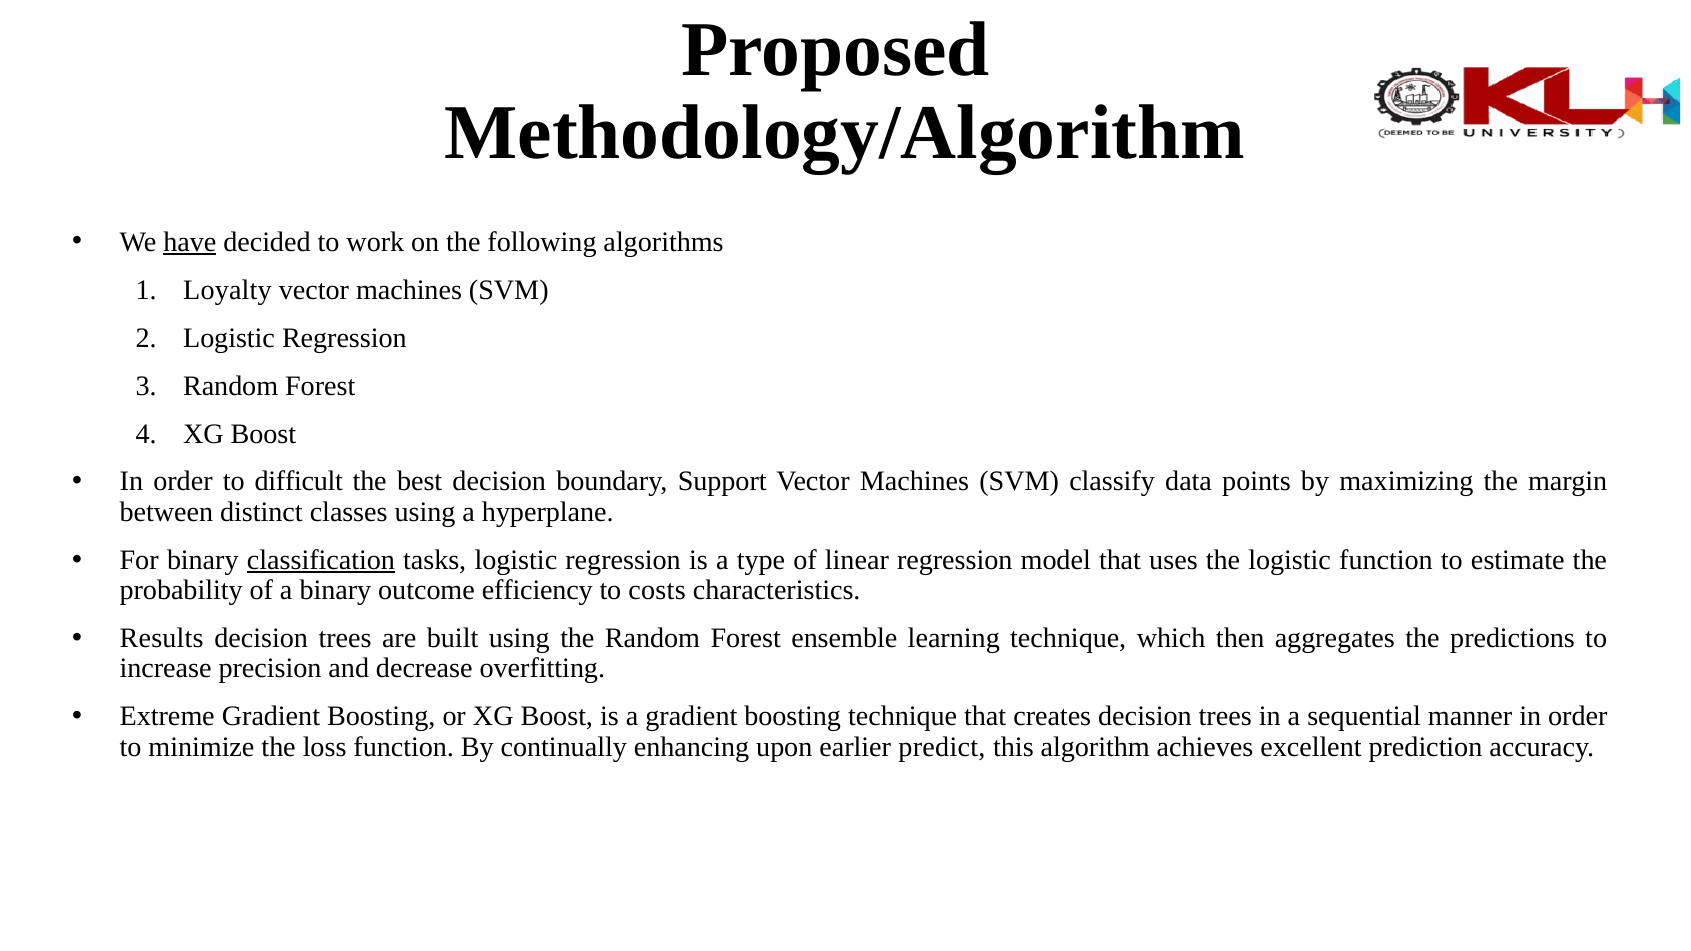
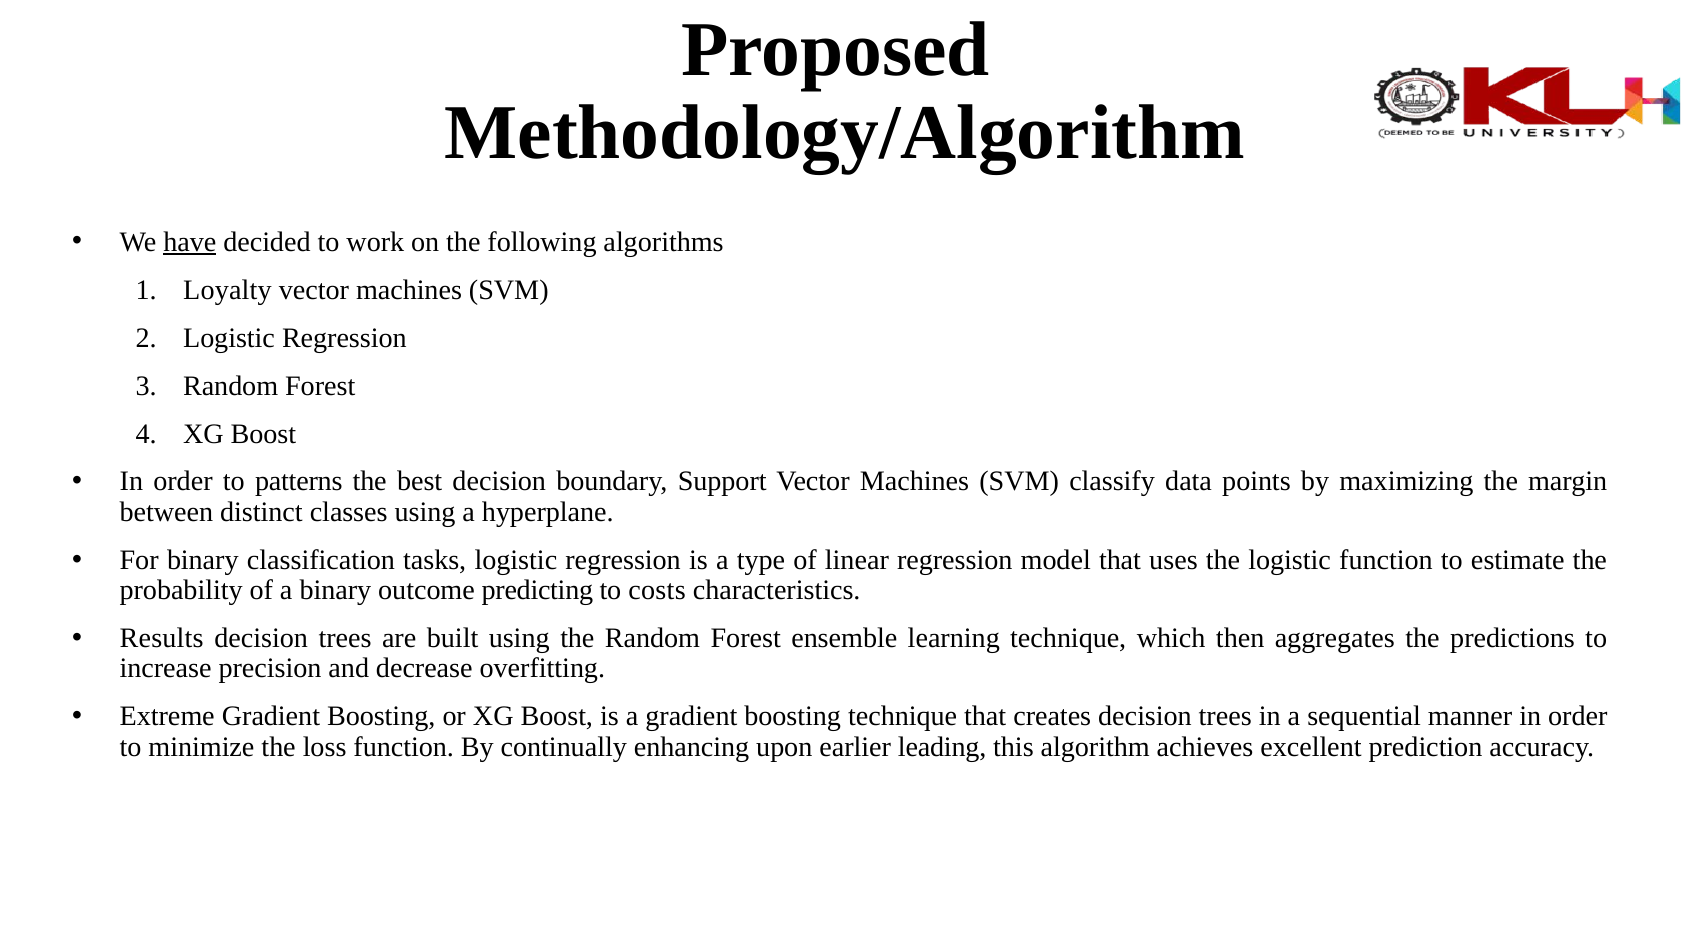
difficult: difficult -> patterns (299, 482)
classification underline: present -> none (321, 560)
efficiency: efficiency -> predicting (537, 590)
predict: predict -> leading (942, 747)
